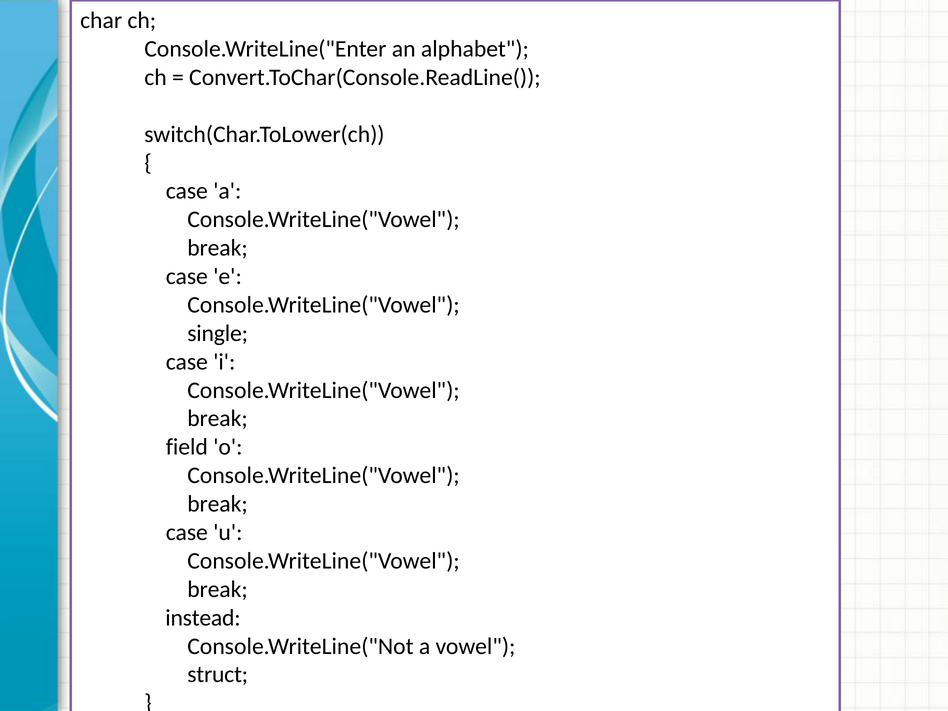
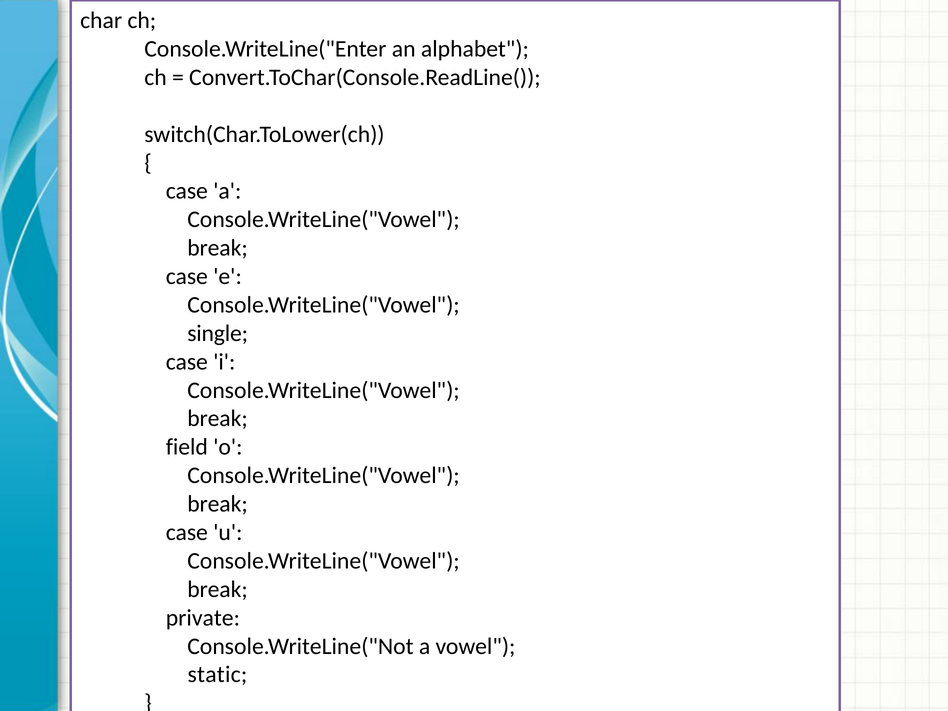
instead: instead -> private (203, 618)
struct: struct -> static (217, 675)
